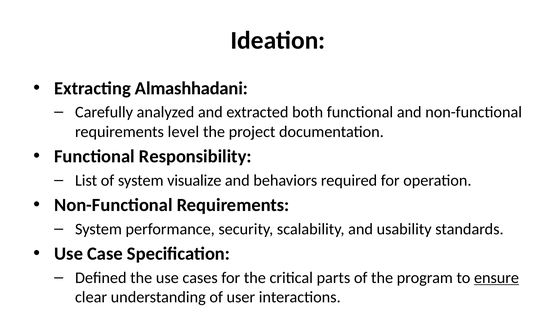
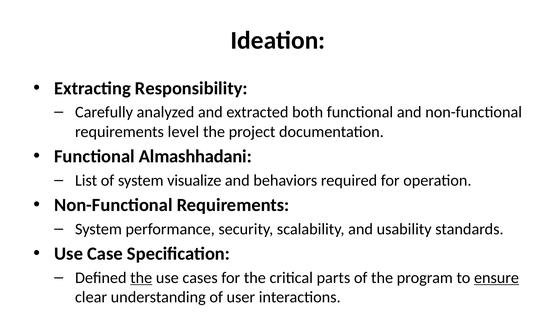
Almashhadani: Almashhadani -> Responsibility (191, 88)
Responsibility: Responsibility -> Almashhadani (195, 156)
the underline: none -> present (141, 277)
